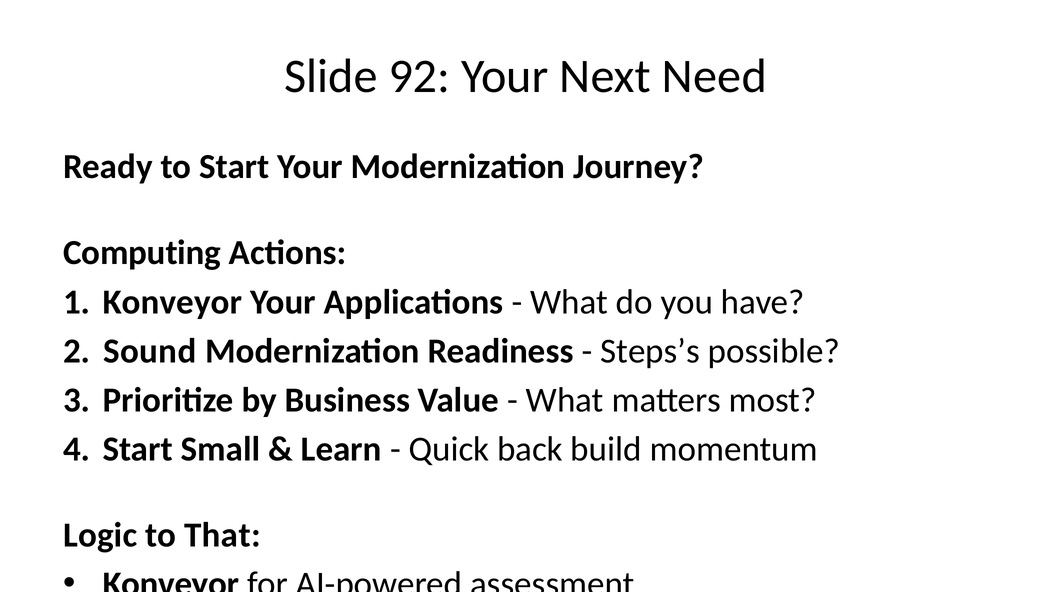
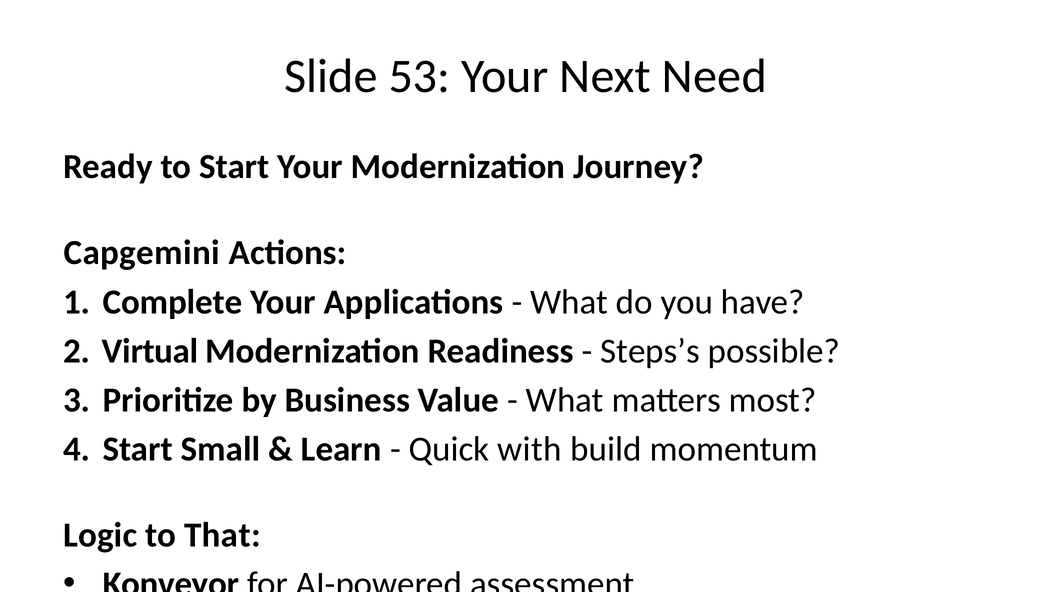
92: 92 -> 53 (419, 76)
Computing: Computing -> Capgemini (142, 253)
Konveyor: Konveyor -> Complete (173, 302)
Sound: Sound -> Virtual (150, 351)
back: back -> with (530, 449)
